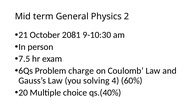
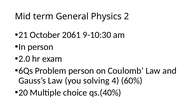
2081: 2081 -> 2061 (71, 35)
7.5: 7.5 -> 2.0 (24, 59)
Problem charge: charge -> person (81, 71)
